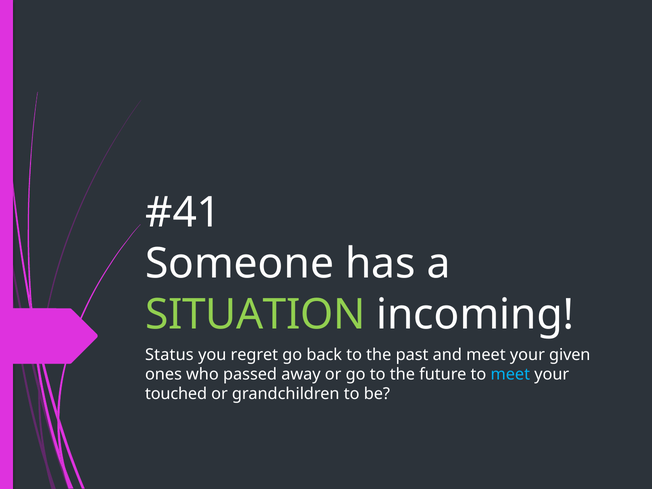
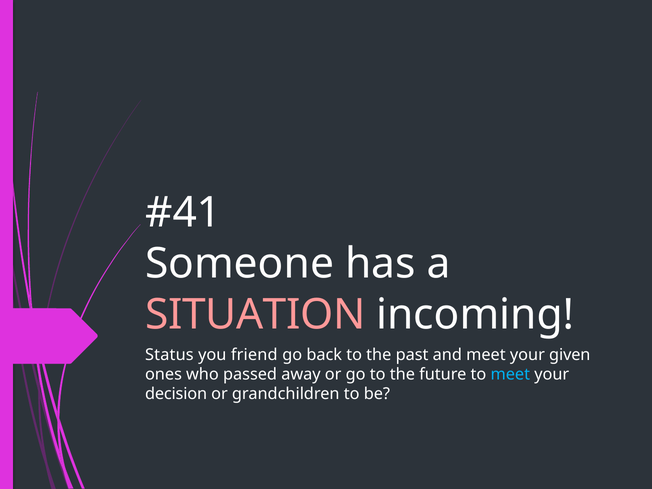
SITUATION colour: light green -> pink (255, 315)
regret: regret -> friend (254, 355)
touched: touched -> decision (176, 394)
